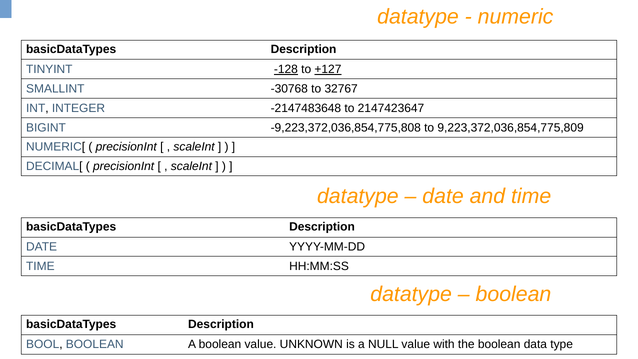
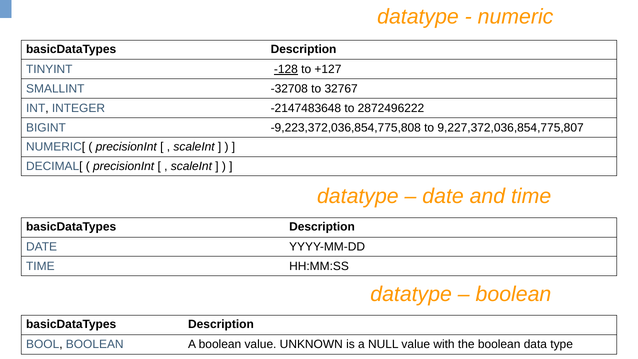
+127 underline: present -> none (328, 69)
-30768: -30768 -> -32708 (289, 89)
2147423647: 2147423647 -> 2872496222 (391, 108)
9,223,372,036,854,775,809: 9,223,372,036,854,775,809 -> 9,227,372,036,854,775,807 (511, 128)
